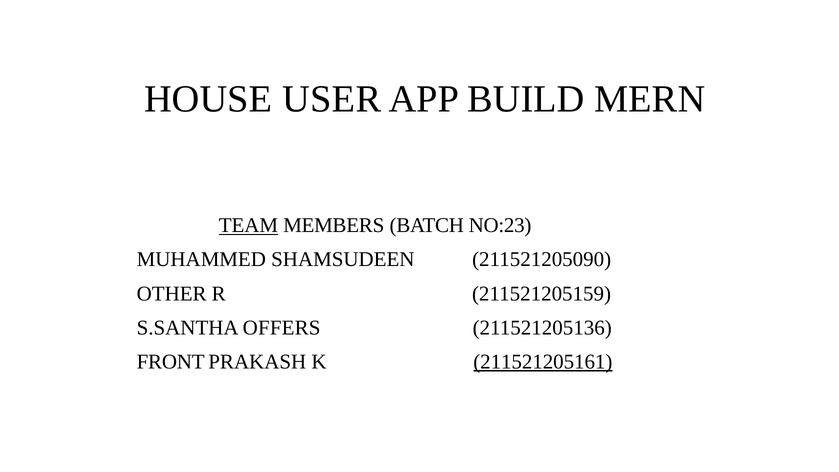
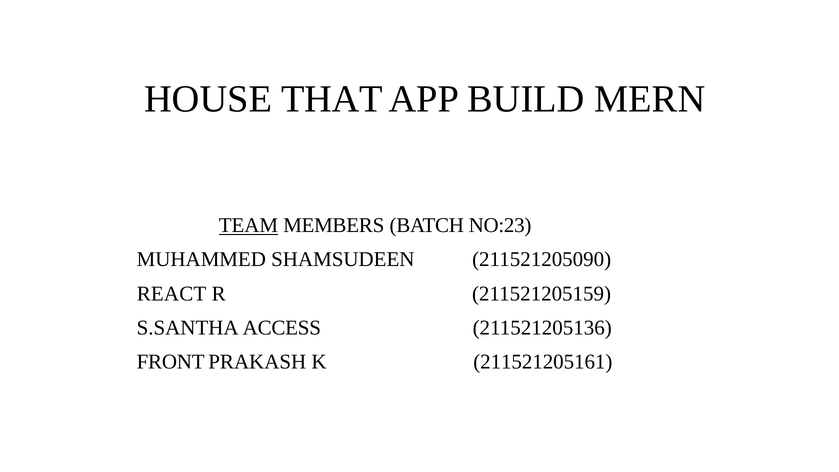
USER: USER -> THAT (332, 99)
OTHER: OTHER -> REACT (172, 294)
OFFERS: OFFERS -> ACCESS (282, 328)
211521205161 underline: present -> none (543, 362)
